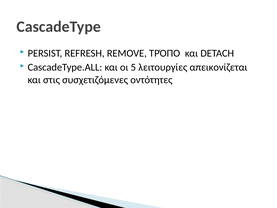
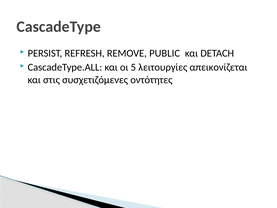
ΤΡΌΠΟ: ΤΡΌΠΟ -> PUBLIC (165, 53)
